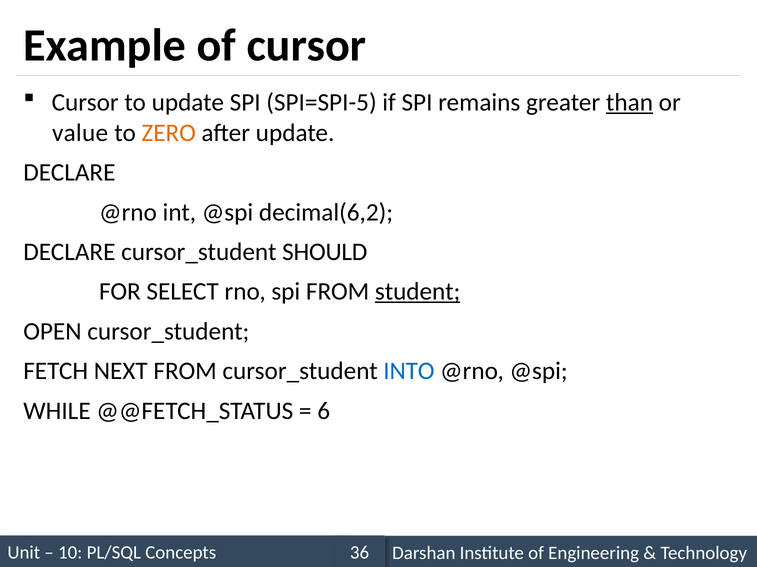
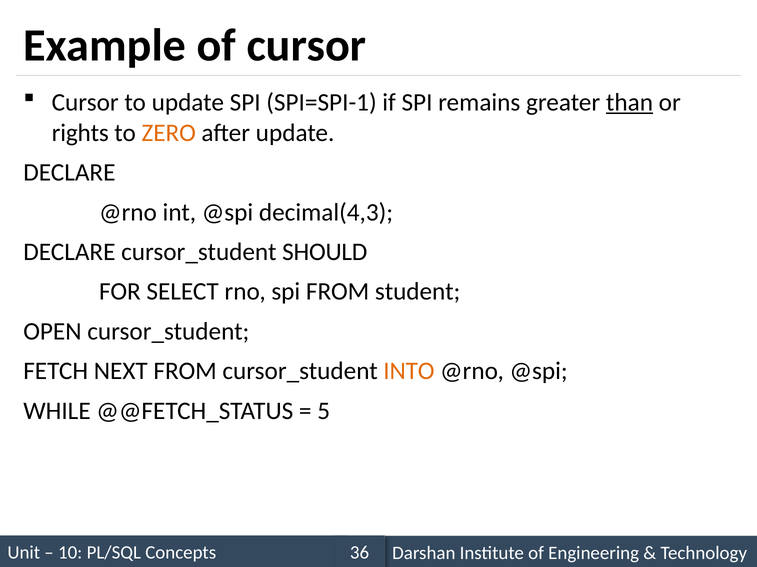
SPI=SPI-5: SPI=SPI-5 -> SPI=SPI-1 (321, 103)
value: value -> rights (80, 133)
decimal(6,2: decimal(6,2 -> decimal(4,3 (326, 213)
student underline: present -> none (418, 292)
INTO colour: blue -> orange (409, 372)
6: 6 -> 5 (324, 411)
